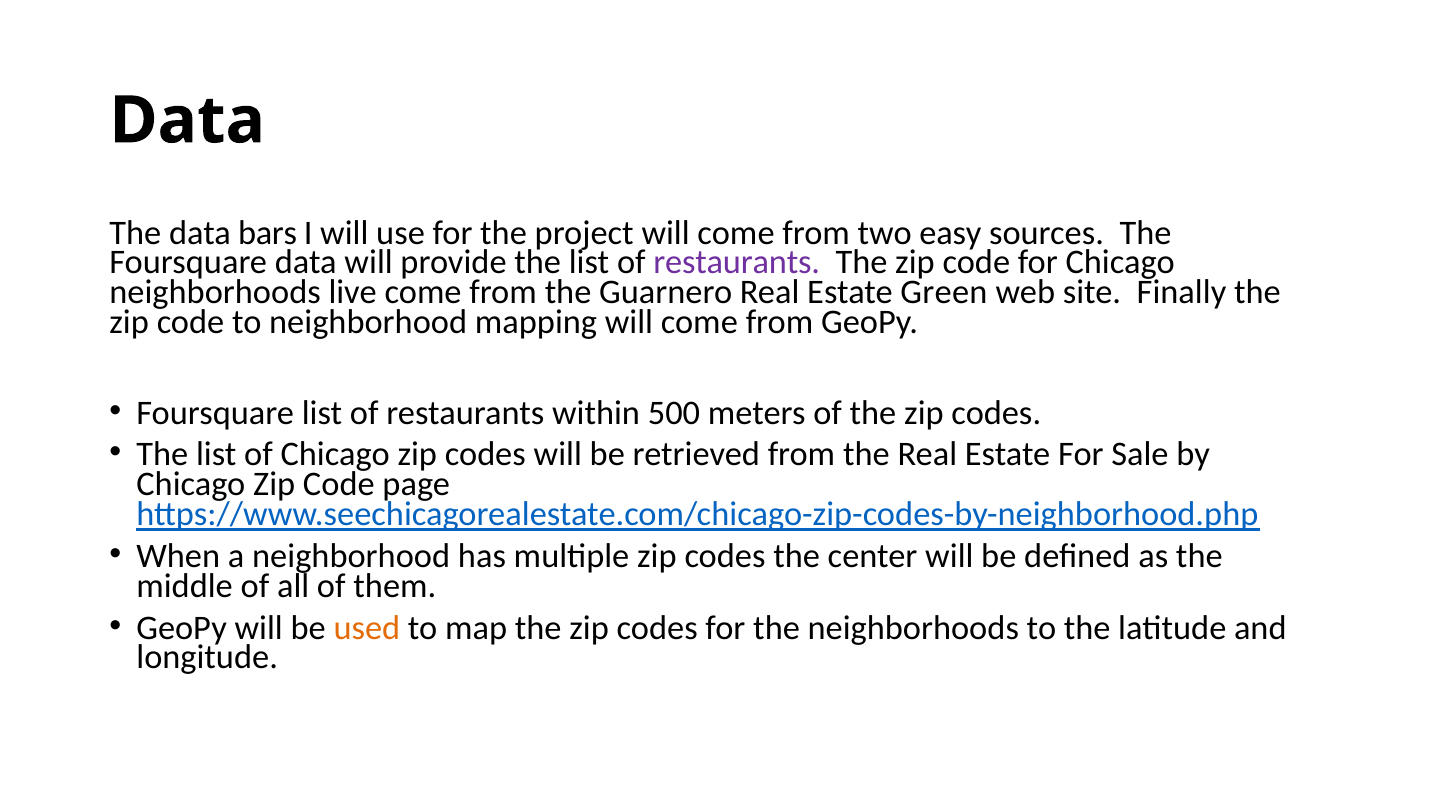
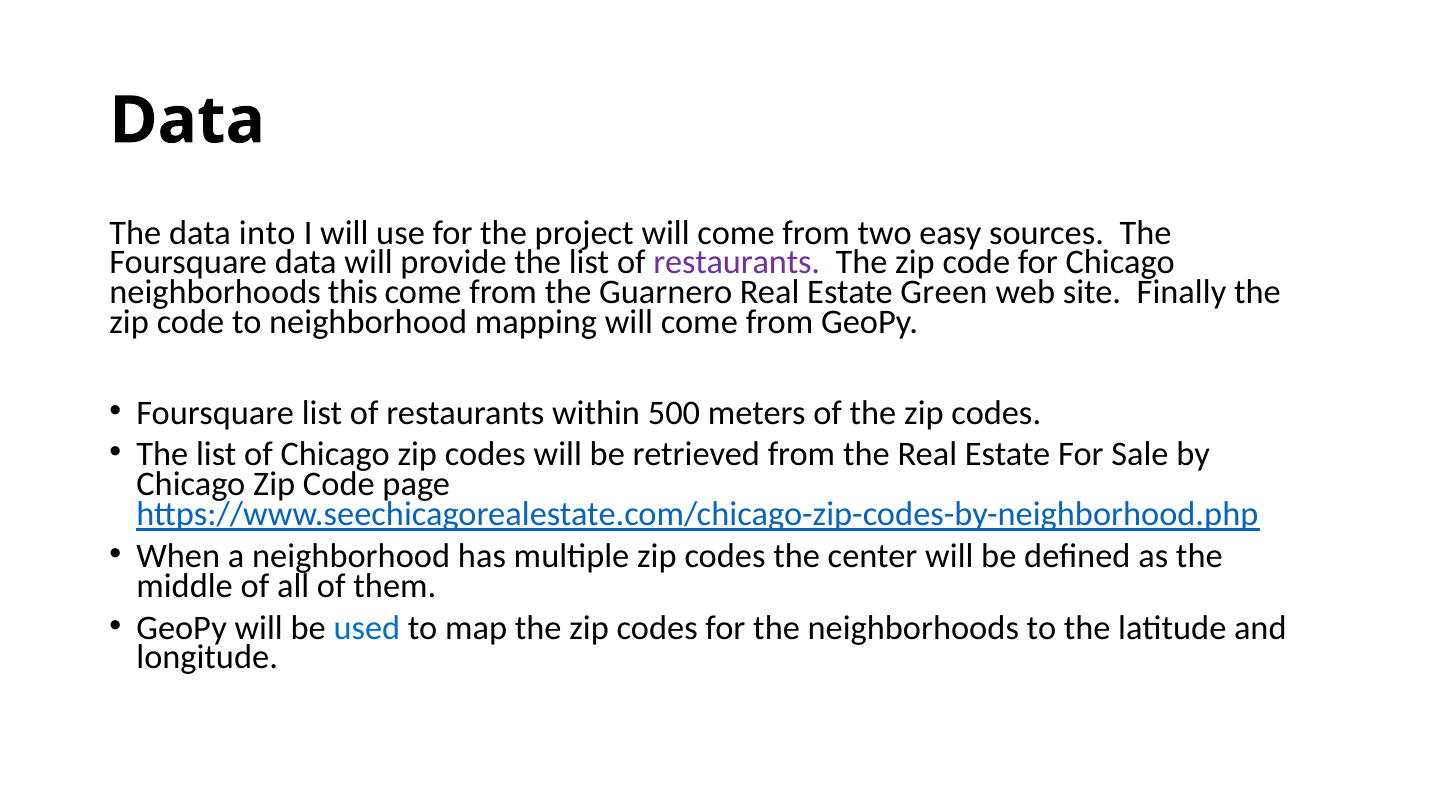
bars: bars -> into (267, 233)
live: live -> this (353, 292)
used colour: orange -> blue (367, 628)
